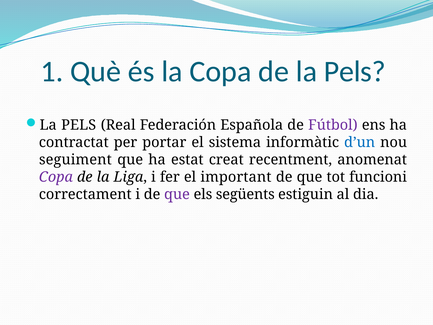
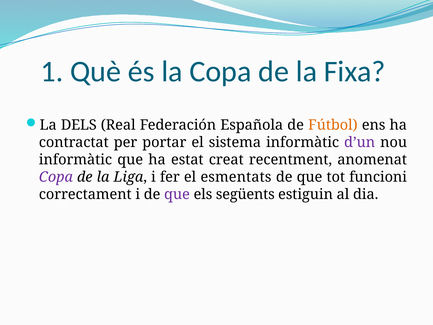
de la Pels: Pels -> Fixa (355, 72)
PELS: PELS -> DELS (79, 125)
Fútbol colour: purple -> orange (333, 125)
d’un colour: blue -> purple (360, 142)
seguiment: seguiment -> informàtic (75, 160)
important: important -> esmentats (236, 177)
